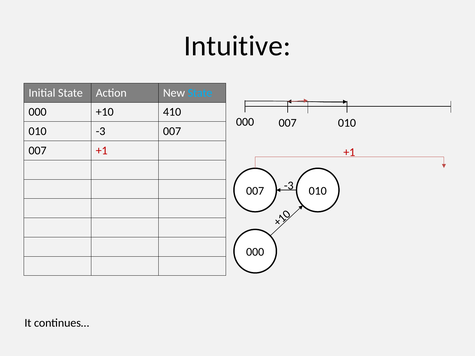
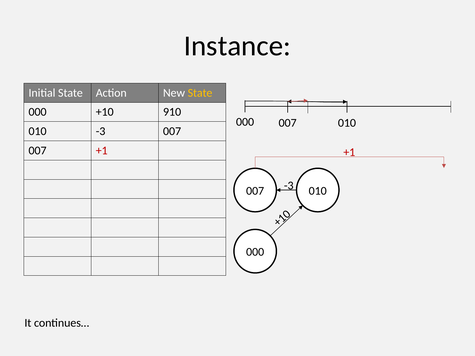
Intuitive: Intuitive -> Instance (237, 46)
State colour: light blue -> yellow (200, 93)
410: 410 -> 910 (172, 112)
